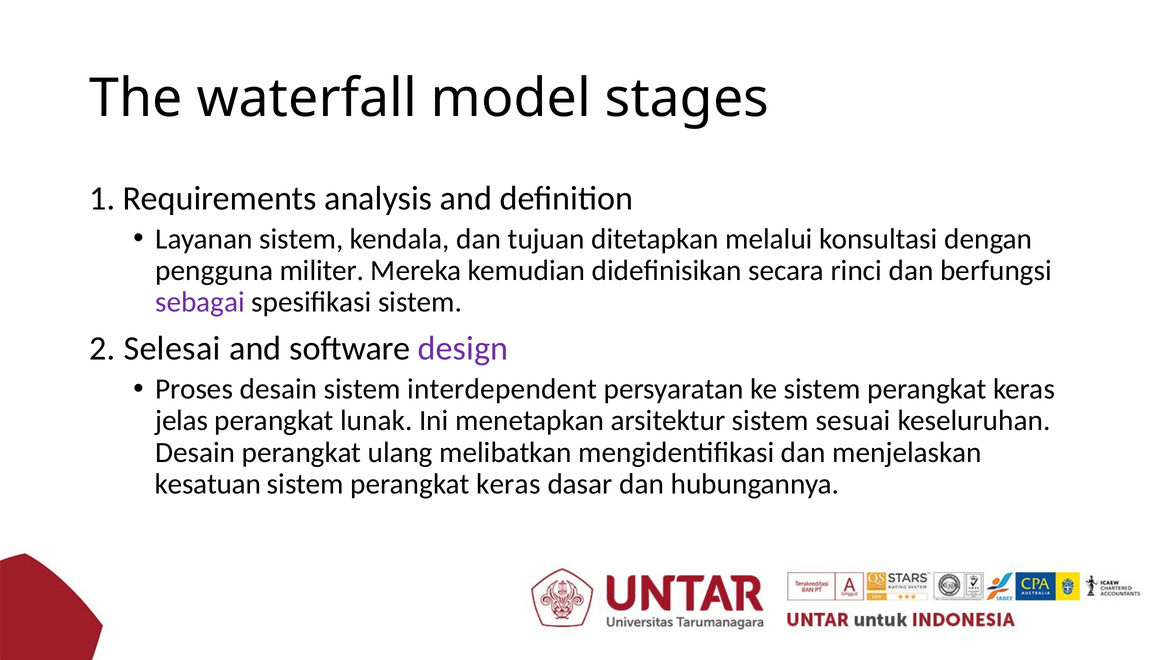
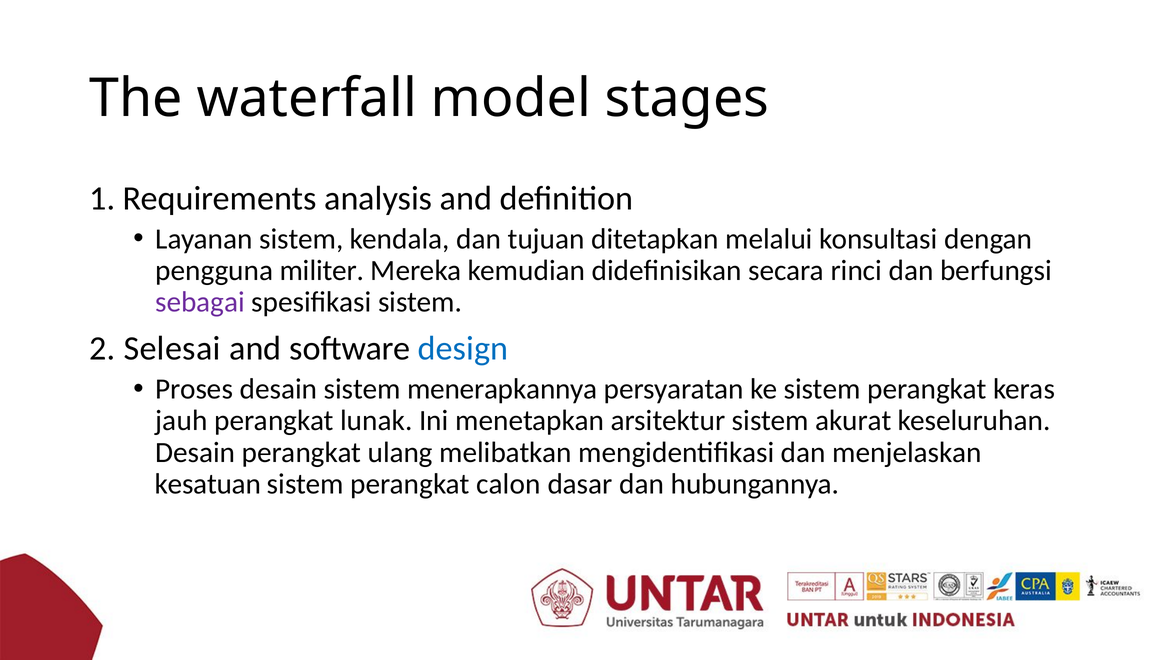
design colour: purple -> blue (463, 348)
interdependent: interdependent -> menerapkannya (502, 389)
jelas: jelas -> jauh (181, 420)
sesuai: sesuai -> akurat (853, 420)
keras: keras -> calon (508, 484)
